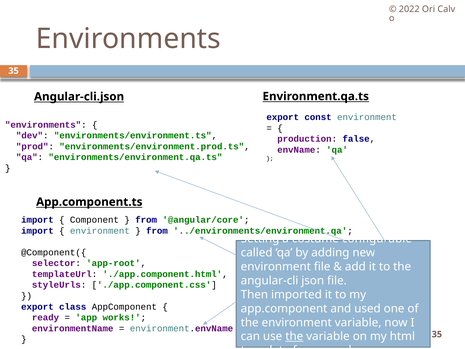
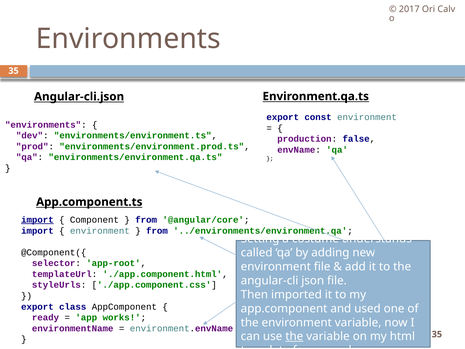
2022: 2022 -> 2017 (409, 9)
import underline: none -> present (37, 220)
configurable: configurable -> understands (377, 239)
